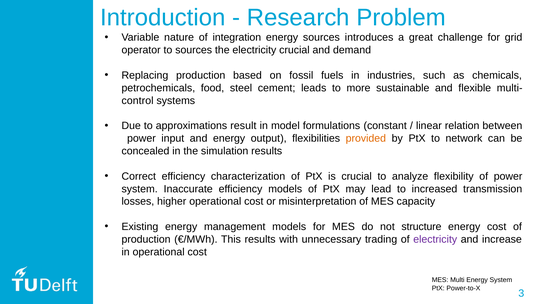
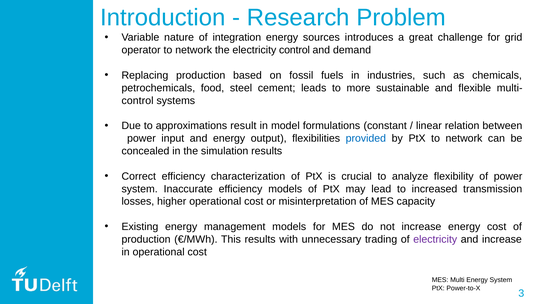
operator to sources: sources -> network (194, 50)
electricity crucial: crucial -> control (294, 50)
provided colour: orange -> blue (366, 138)
not structure: structure -> increase (421, 227)
